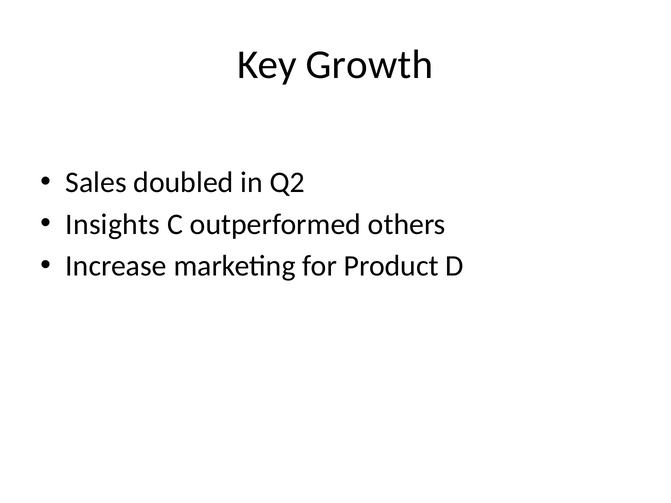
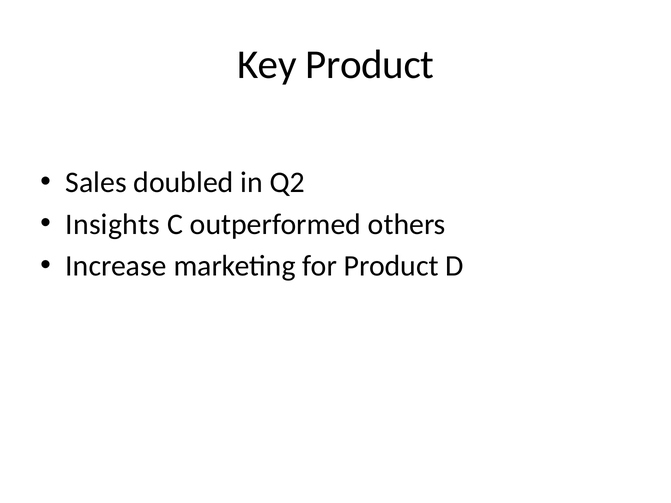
Key Growth: Growth -> Product (370, 65)
